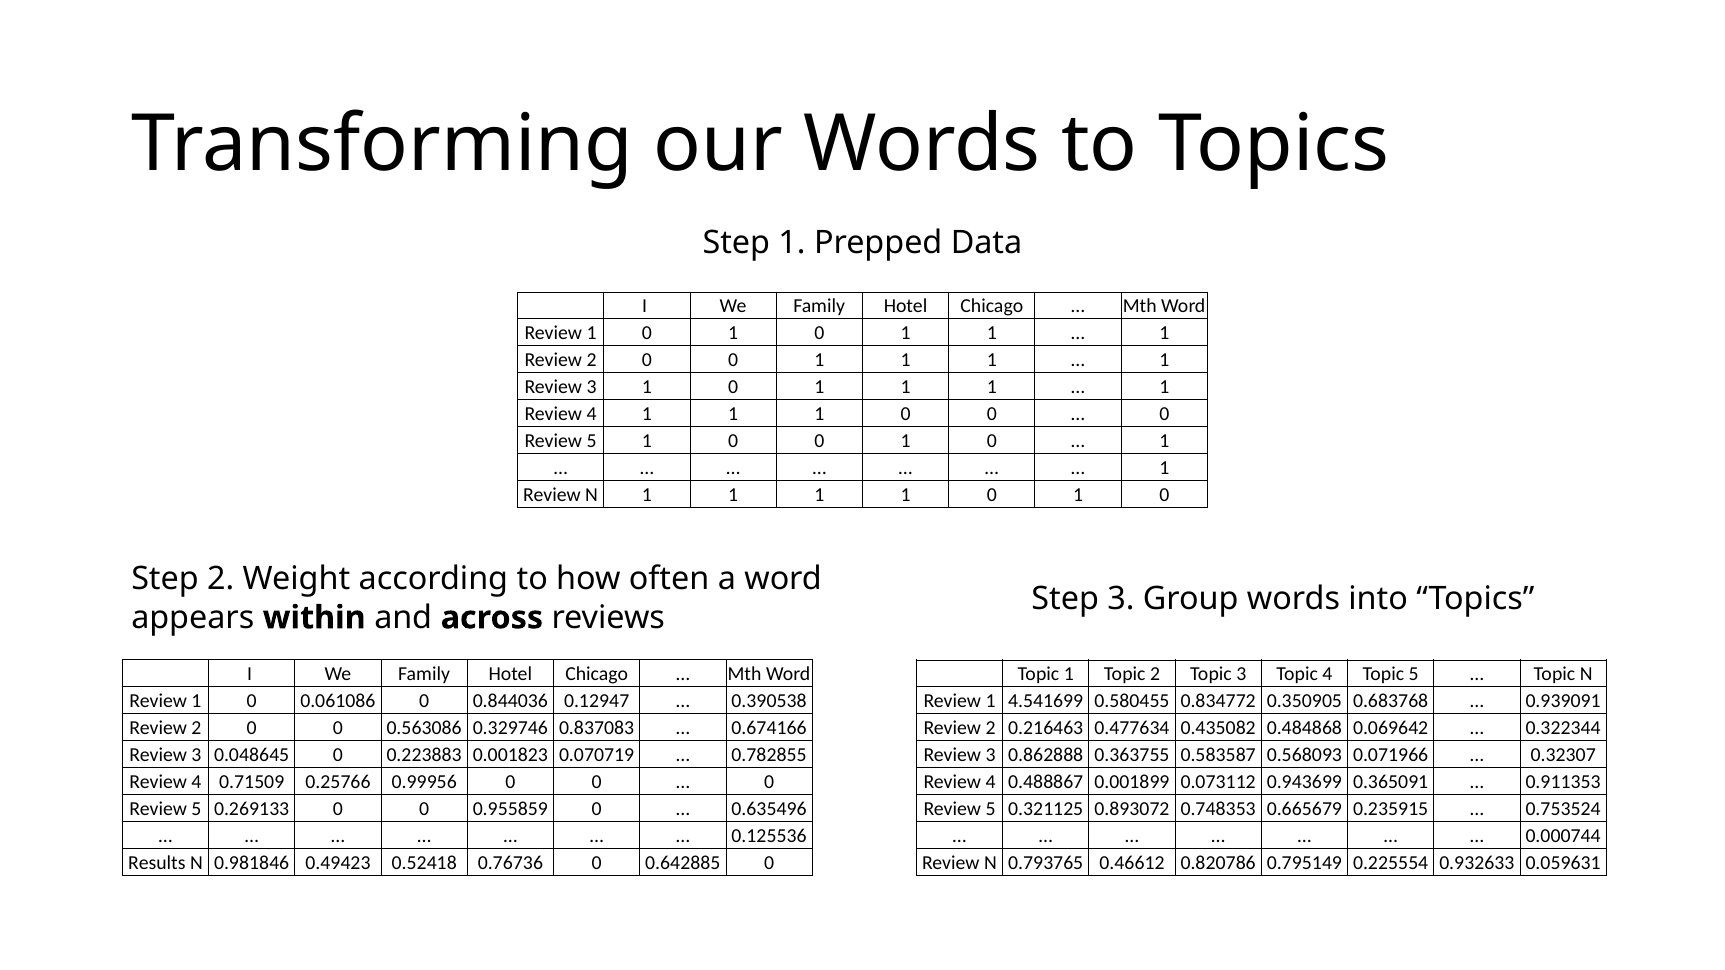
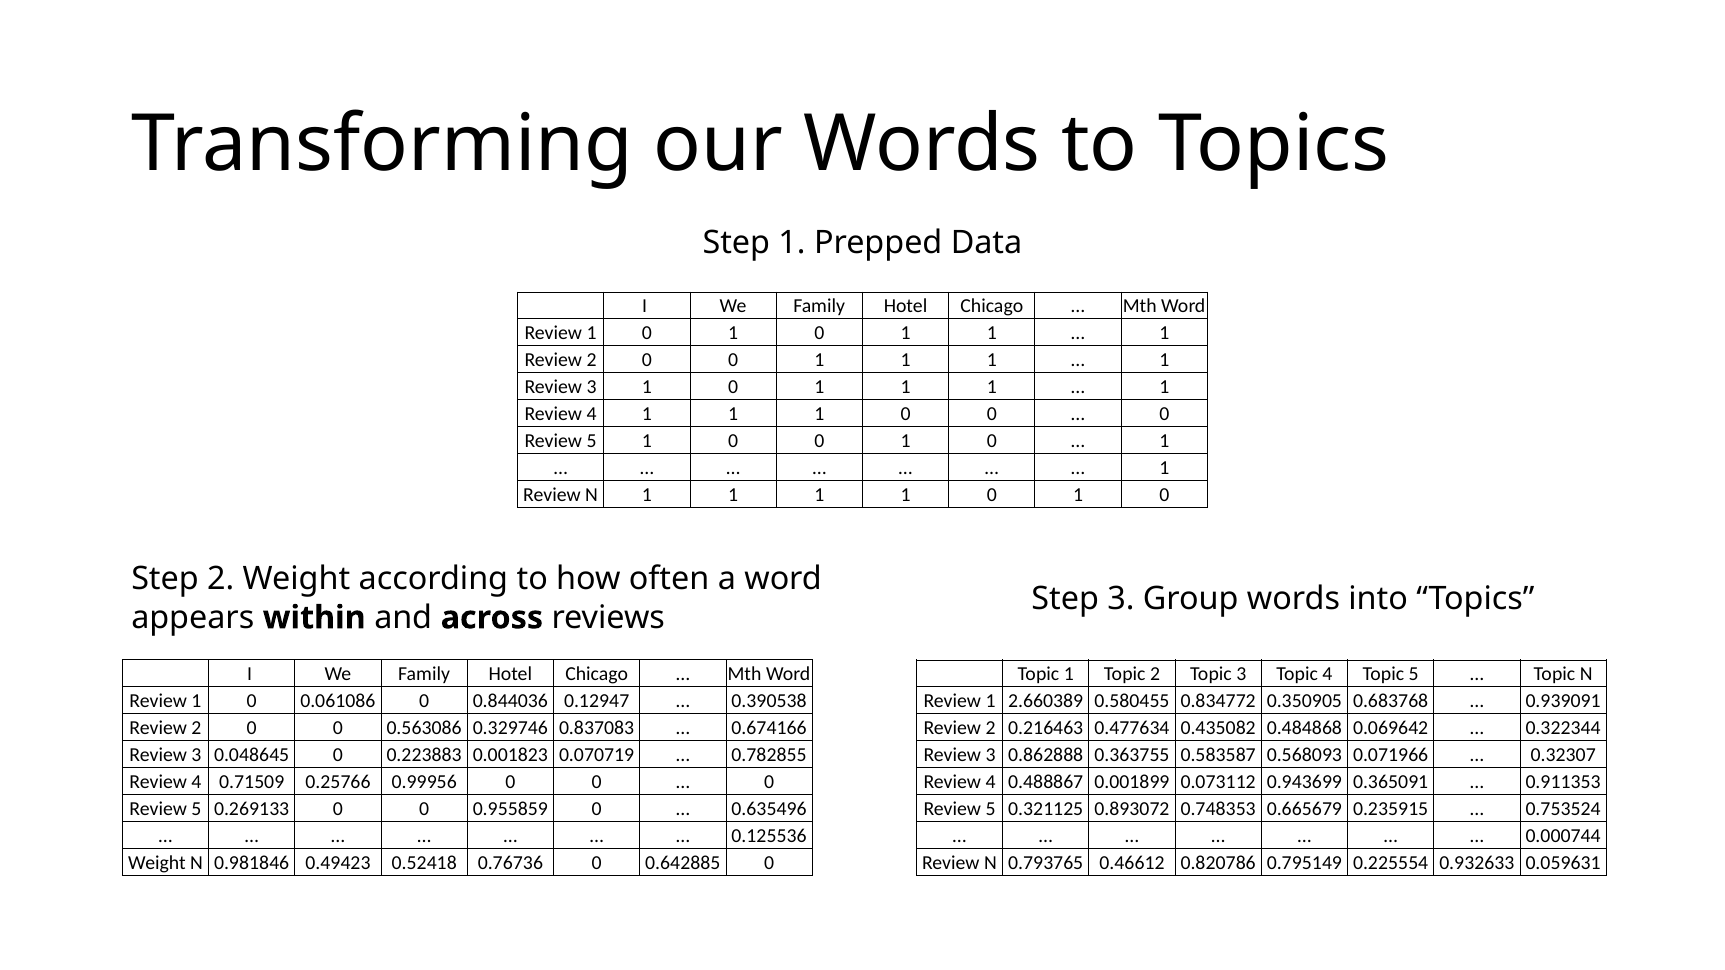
4.541699: 4.541699 -> 2.660389 (1046, 701)
Results: Results -> Weight (157, 863)
